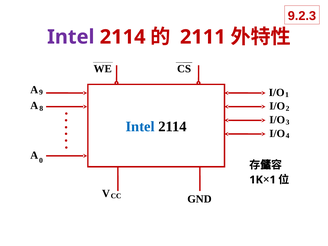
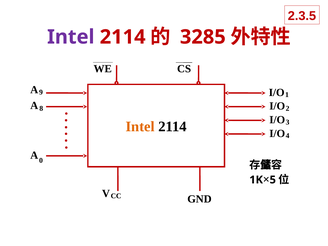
9.2.3: 9.2.3 -> 2.3.5 (302, 16)
2111: 2111 -> 3285 (203, 37)
Intel colour: blue -> orange (140, 127)
1: 1 -> 5 (273, 180)
